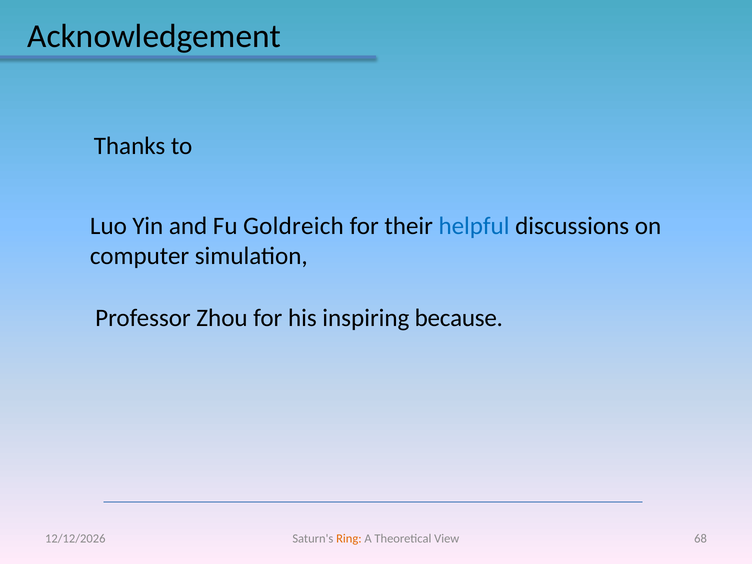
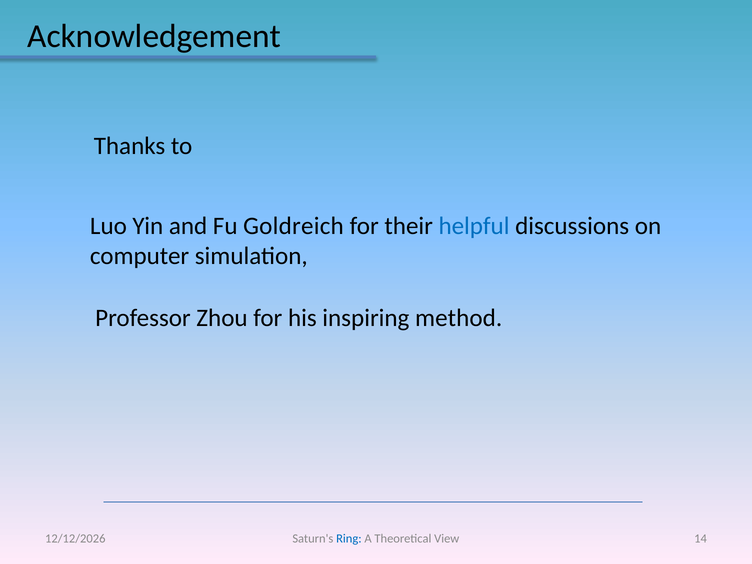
because: because -> method (459, 318)
Ring colour: orange -> blue (349, 538)
68: 68 -> 14 (701, 538)
